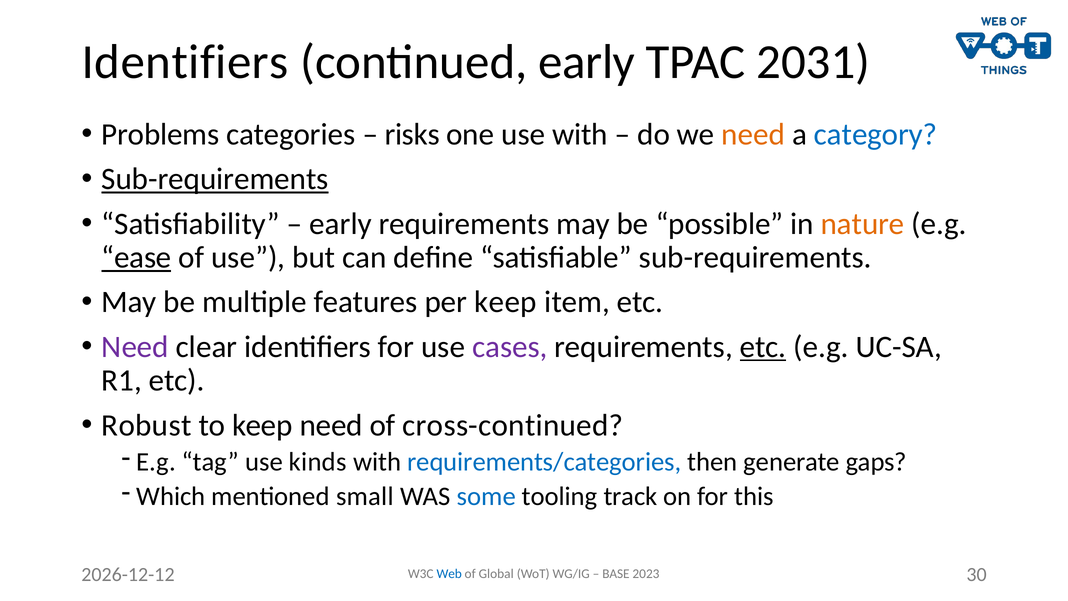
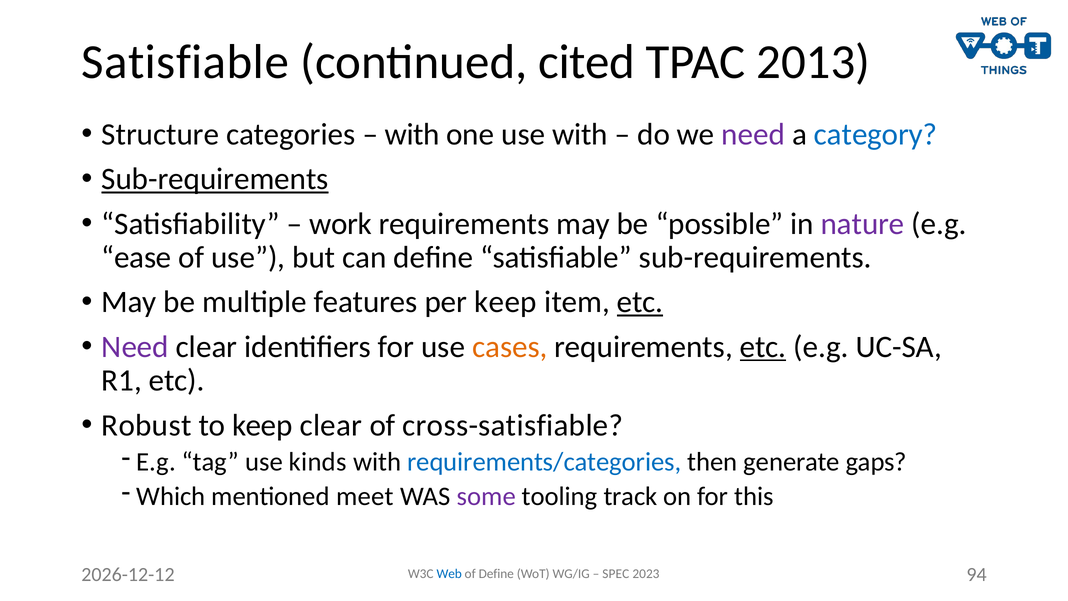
Identifiers: Identifiers -> Satisfiable (185, 62)
continued early: early -> cited (587, 62)
2031: 2031 -> 2013 (813, 62)
Problems: Problems -> Structure (160, 134)
risks: risks -> with (412, 134)
need colour: orange -> purple (753, 134)
early: early -> work (341, 224)
nature colour: orange -> purple (863, 224)
ease underline: present -> none (136, 257)
etc underline: none -> present (640, 302)
cases colour: purple -> orange (510, 347)
keep need: need -> clear (331, 425)
cross-continued: cross-continued -> cross-satisfiable (513, 425)
small: small -> meet (365, 496)
some colour: blue -> purple (486, 496)
of Global: Global -> Define (496, 574)
BASE: BASE -> SPEC (616, 574)
30: 30 -> 94 (977, 574)
